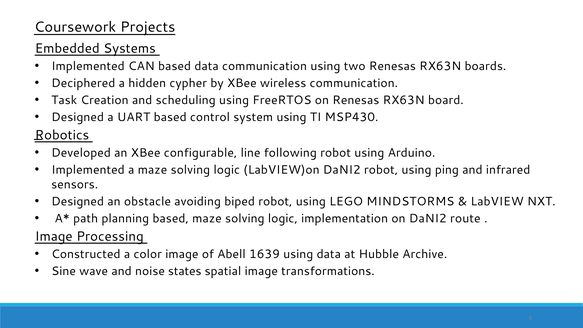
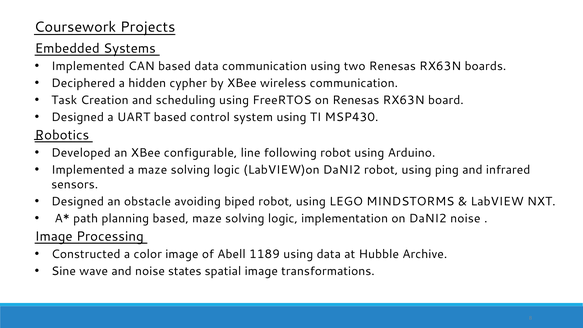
DaNI2 route: route -> noise (465, 218)
1639: 1639 -> 1189 (264, 254)
